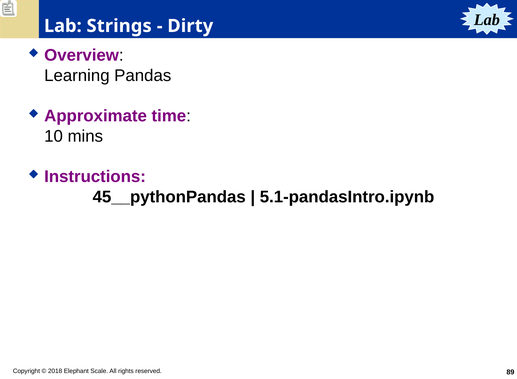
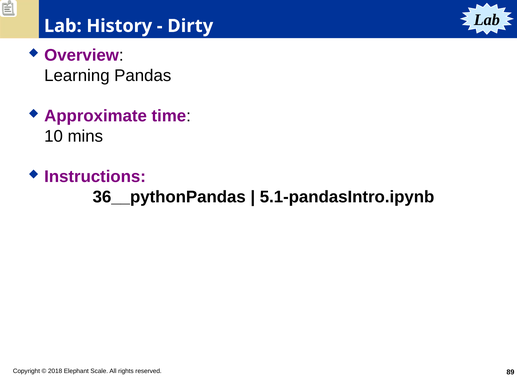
Strings: Strings -> History (119, 26)
45__pythonPandas: 45__pythonPandas -> 36__pythonPandas (169, 196)
